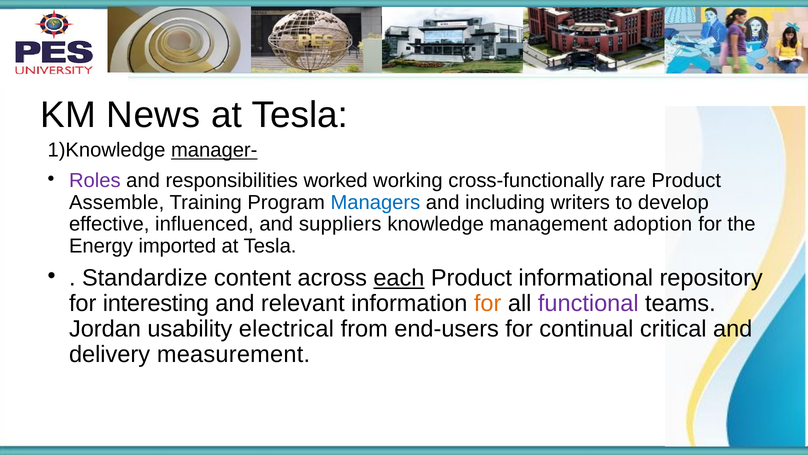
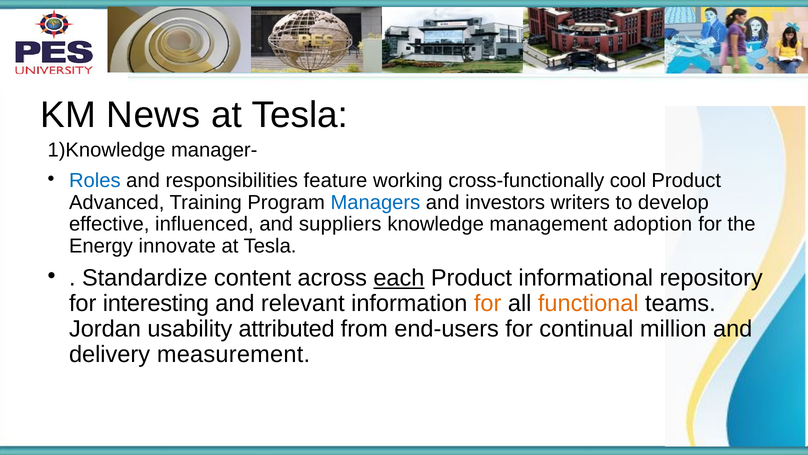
manager- underline: present -> none (214, 150)
Roles colour: purple -> blue (95, 180)
worked: worked -> feature (335, 180)
rare: rare -> cool (628, 180)
Assemble: Assemble -> Advanced (117, 202)
including: including -> investors (505, 202)
imported: imported -> innovate (177, 246)
functional colour: purple -> orange (588, 303)
electrical: electrical -> attributed (287, 329)
critical: critical -> million (673, 329)
